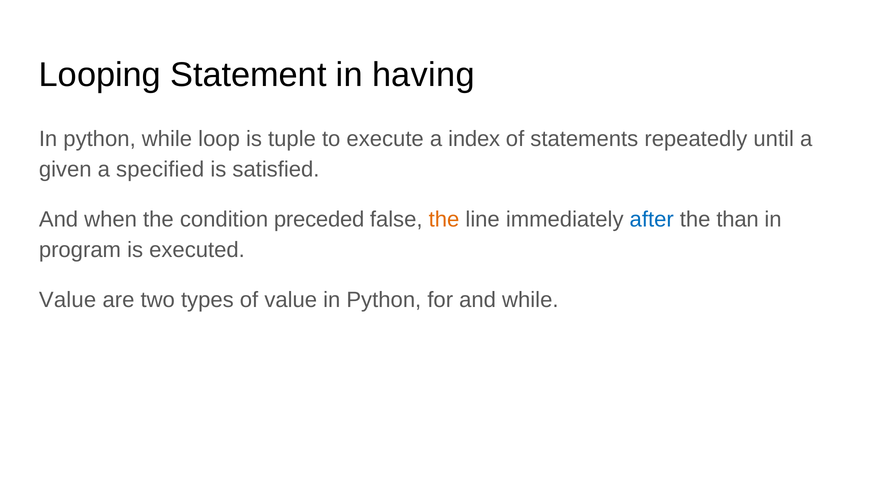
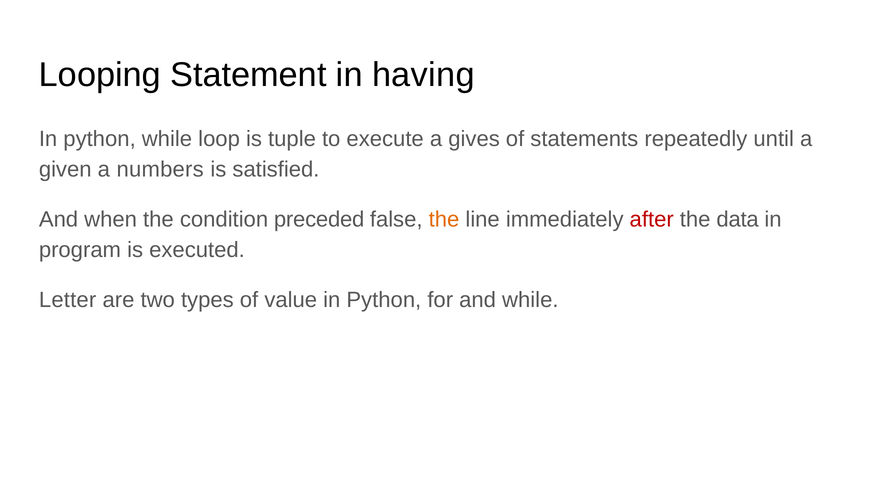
index: index -> gives (474, 139)
specified: specified -> numbers (160, 169)
after colour: blue -> red (652, 219)
than: than -> data (738, 219)
Value: Value -> Letter (68, 300)
